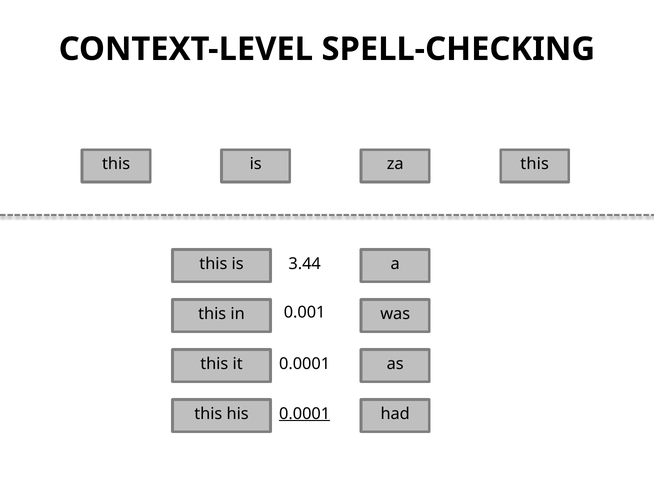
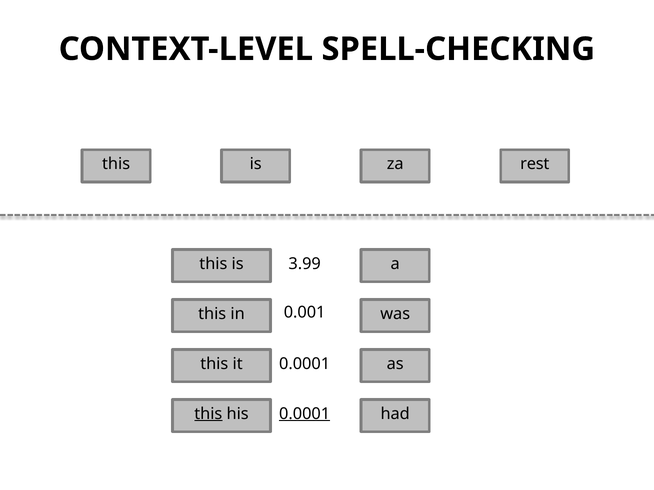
za this: this -> rest (535, 164)
3.44: 3.44 -> 3.99 (305, 264)
this underline: none -> present (208, 414)
